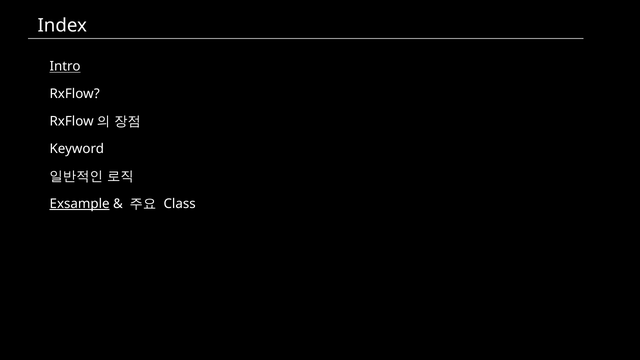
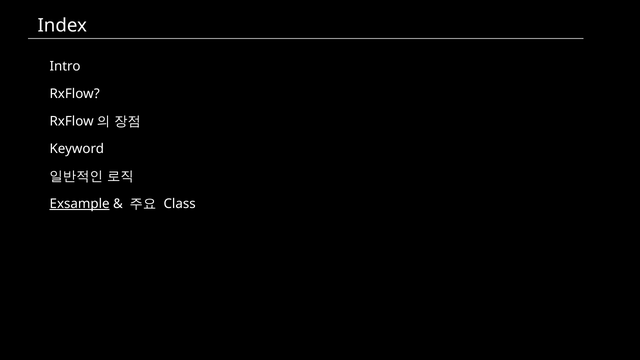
Intro underline: present -> none (65, 67)
